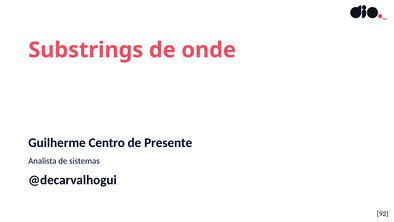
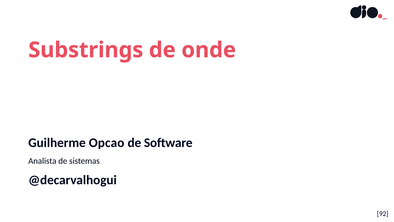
Centro: Centro -> Opcao (107, 142)
Presente: Presente -> Software (168, 142)
